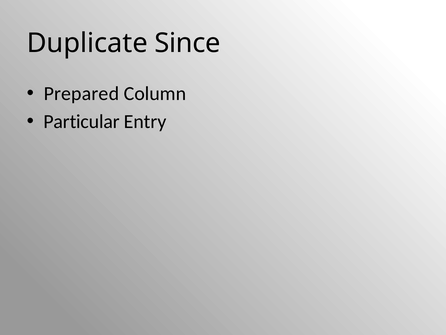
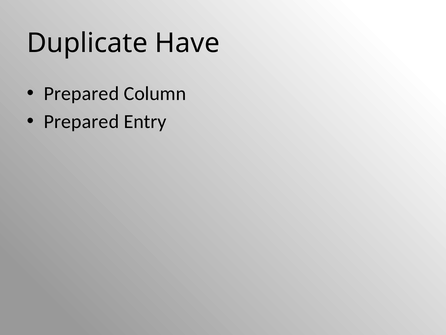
Since: Since -> Have (187, 43)
Particular: Particular -> Prepared (81, 121)
